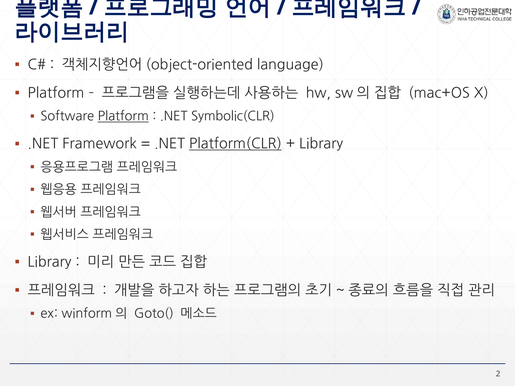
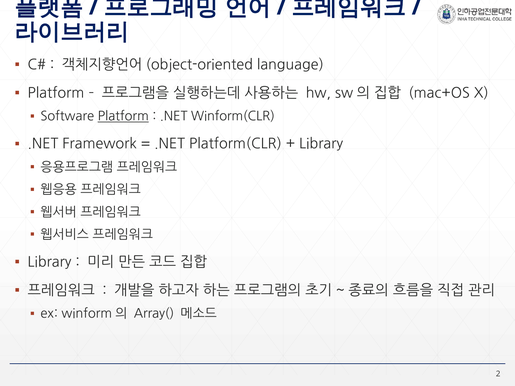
Symbolic(CLR: Symbolic(CLR -> Winform(CLR (233, 116)
Platform(CLR underline: present -> none (235, 144)
Goto(: Goto( -> Array( (154, 314)
